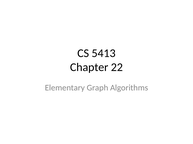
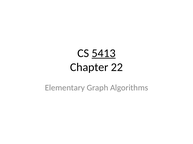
5413 underline: none -> present (104, 53)
